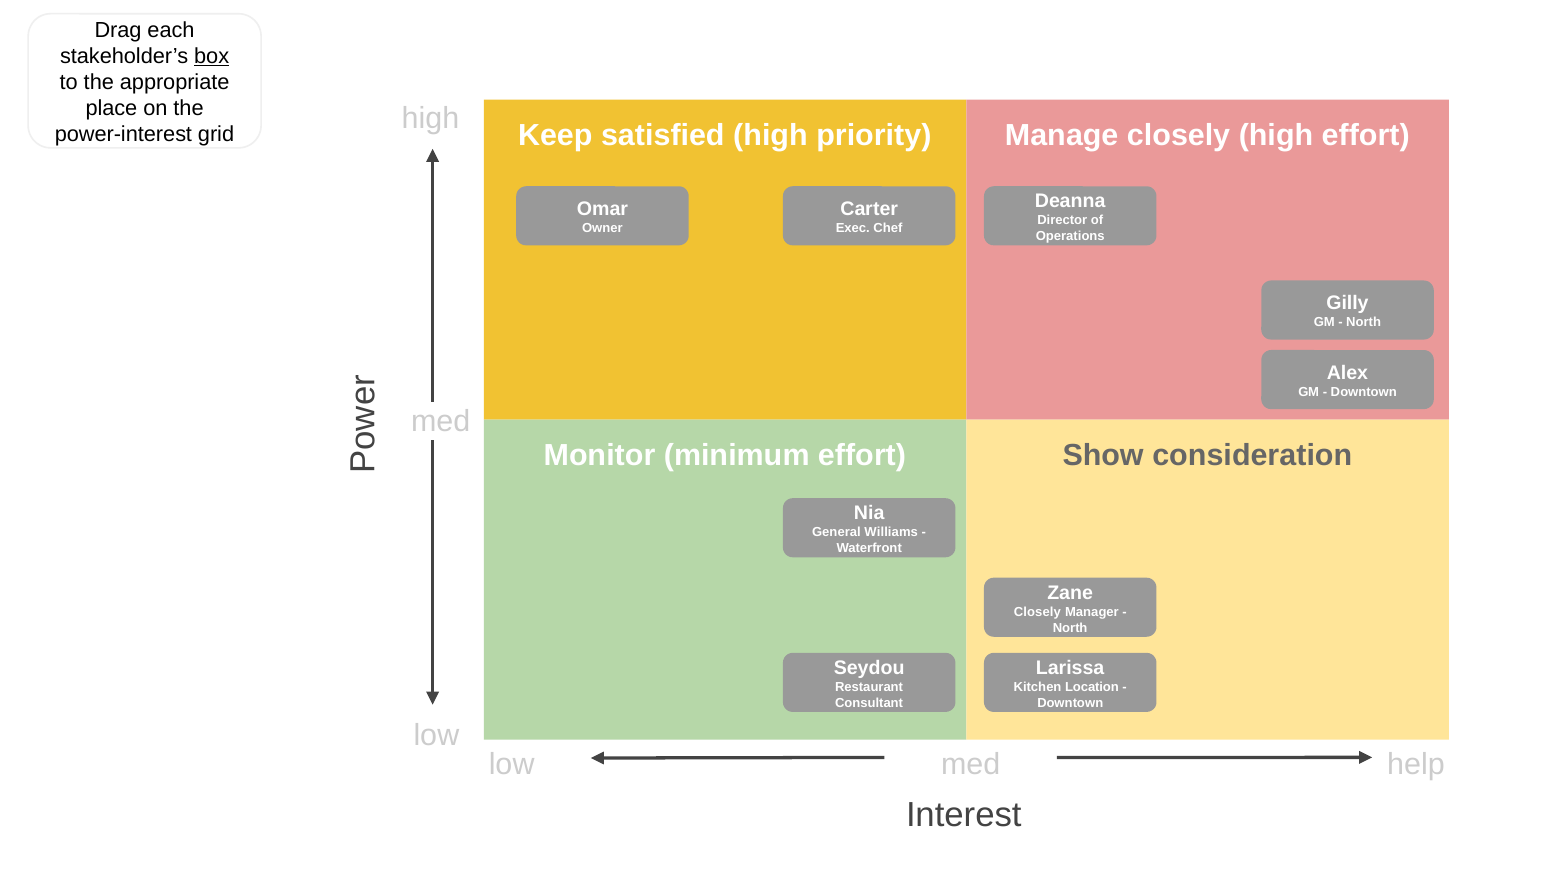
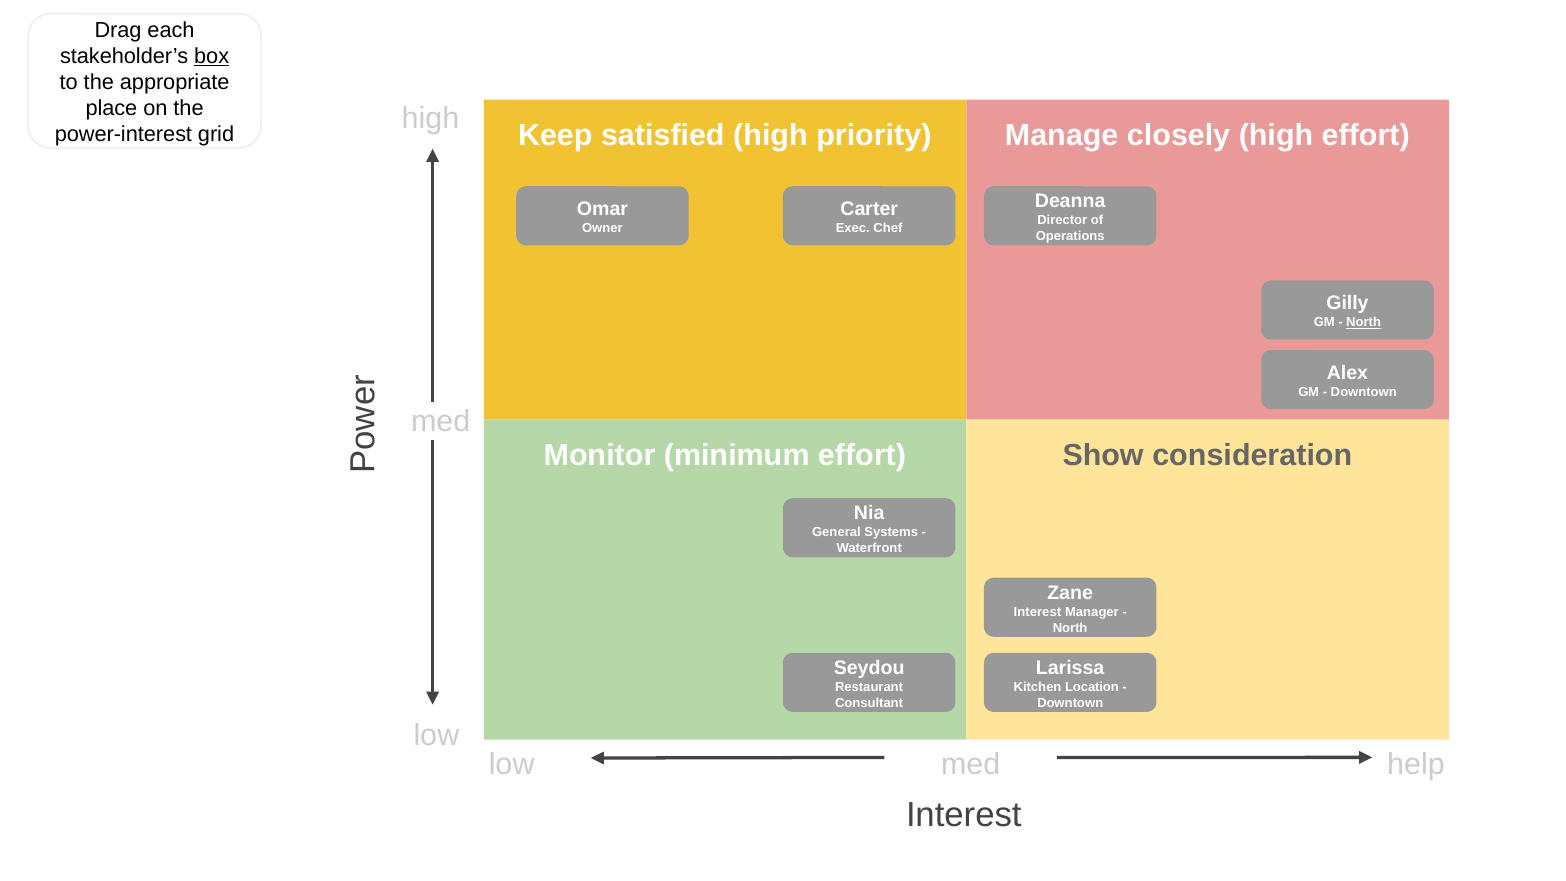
North underline: none -> present (1364, 323)
Williams: Williams -> Systems (891, 533)
Closely: Closely -> Interest (1037, 612)
